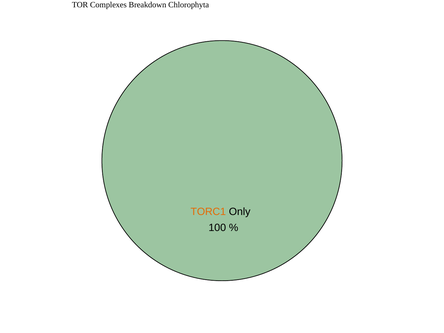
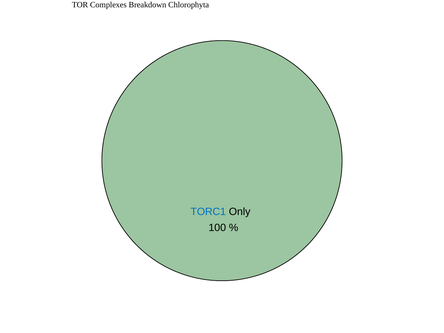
TORC1 colour: orange -> blue (208, 212)
